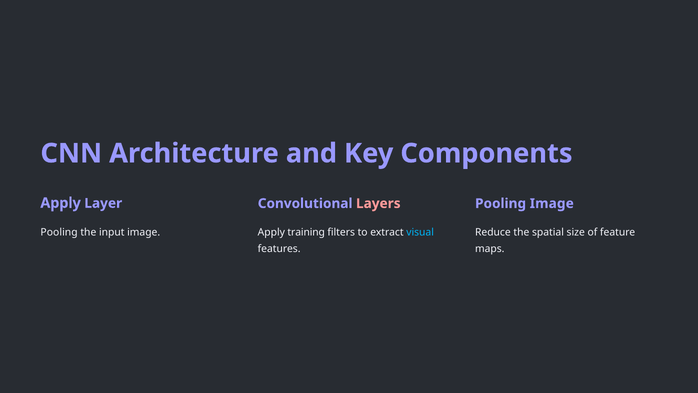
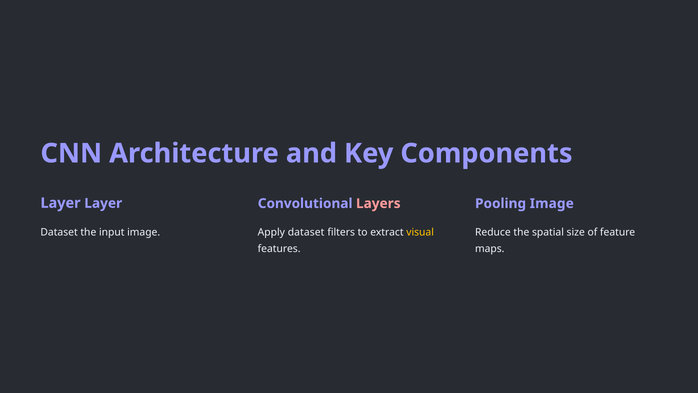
Apply: Apply -> Layer (61, 203)
Pooling: Pooling -> Dataset (59, 232)
Apply training: training -> dataset (306, 232)
visual colour: light blue -> yellow (420, 232)
